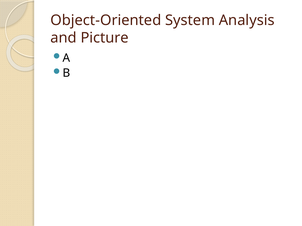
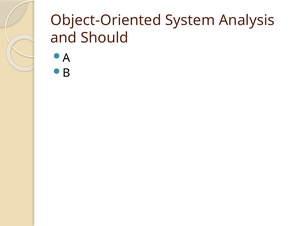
Picture: Picture -> Should (104, 38)
